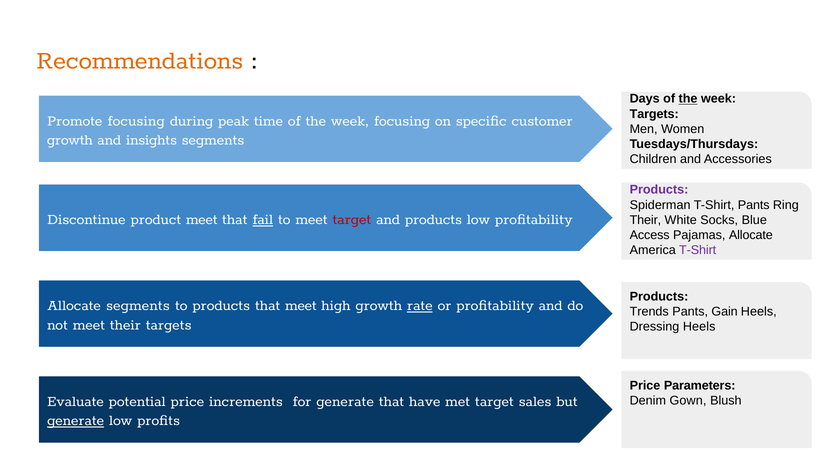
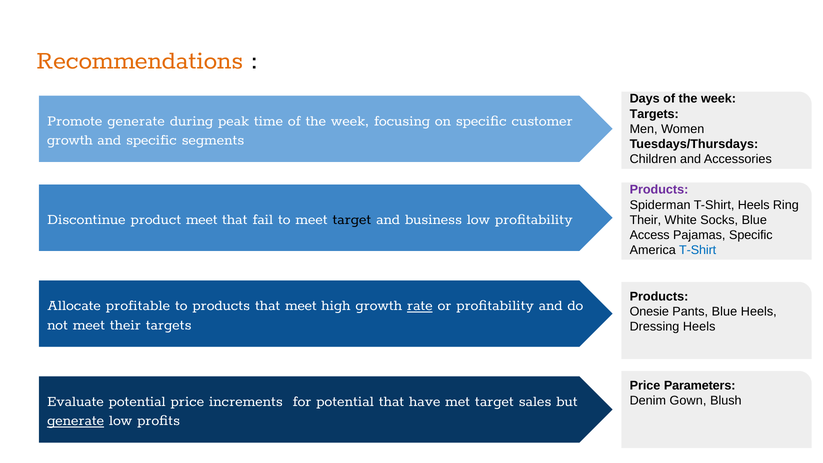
the underline: present -> none (688, 99)
Promote focusing: focusing -> generate (136, 120)
and insights: insights -> specific (151, 139)
T-Shirt Pants: Pants -> Heels (754, 205)
fail underline: present -> none (263, 219)
target colour: red -> black (352, 219)
and products: products -> business (433, 219)
Pajamas Allocate: Allocate -> Specific (751, 235)
T-Shirt colour: purple -> blue (698, 250)
Allocate segments: segments -> profitable (138, 305)
Trends: Trends -> Onesie (649, 312)
Pants Gain: Gain -> Blue (724, 312)
for generate: generate -> potential (345, 401)
